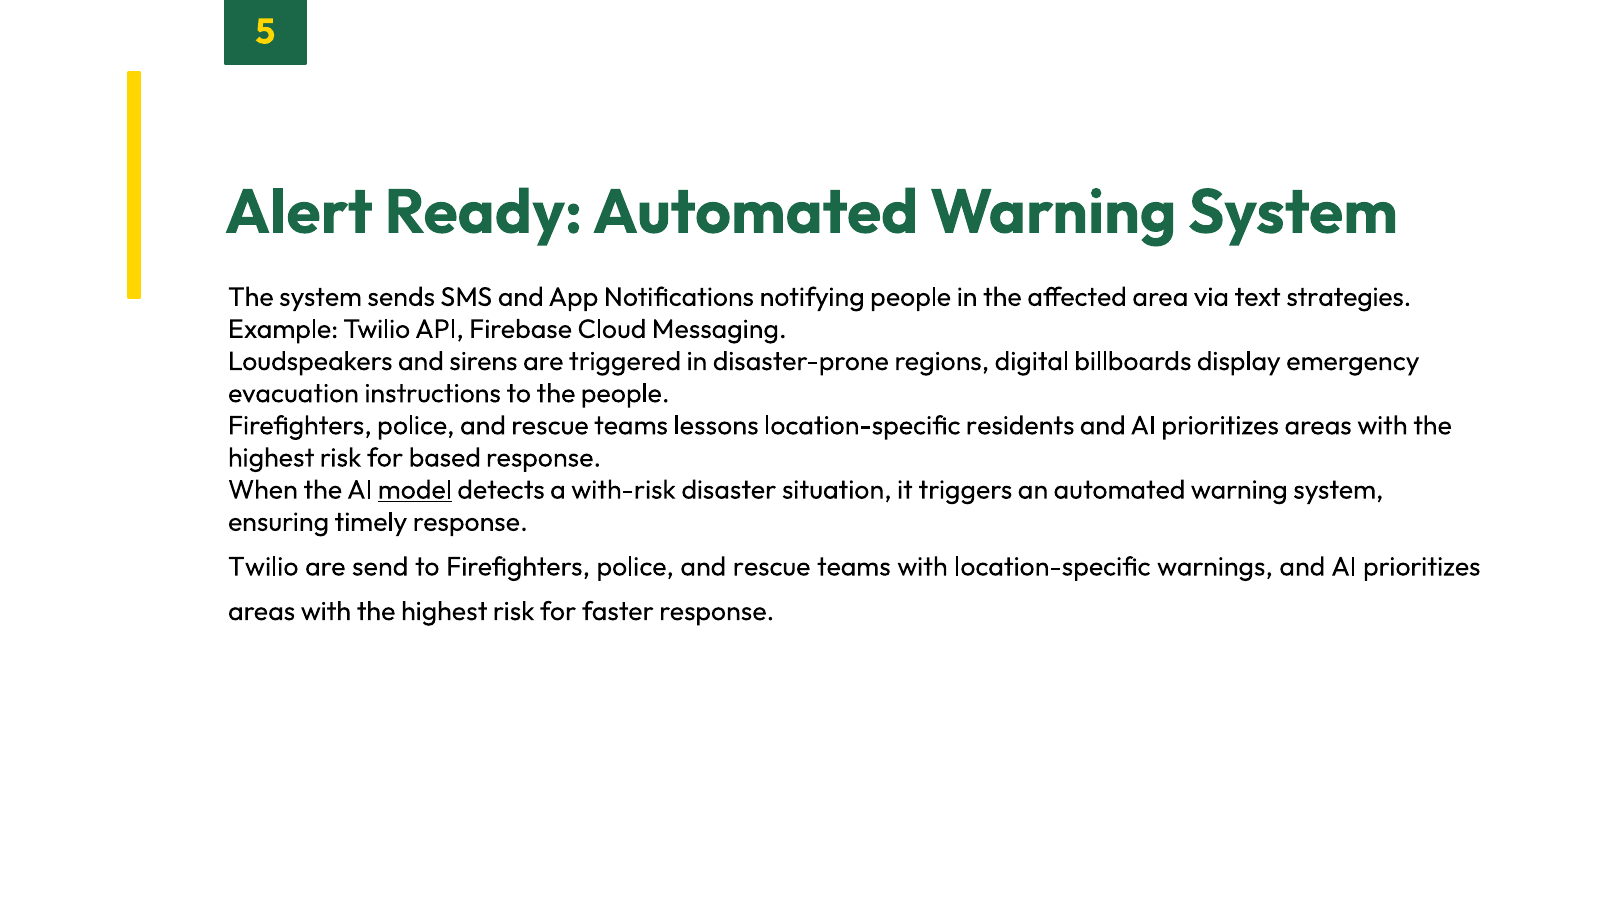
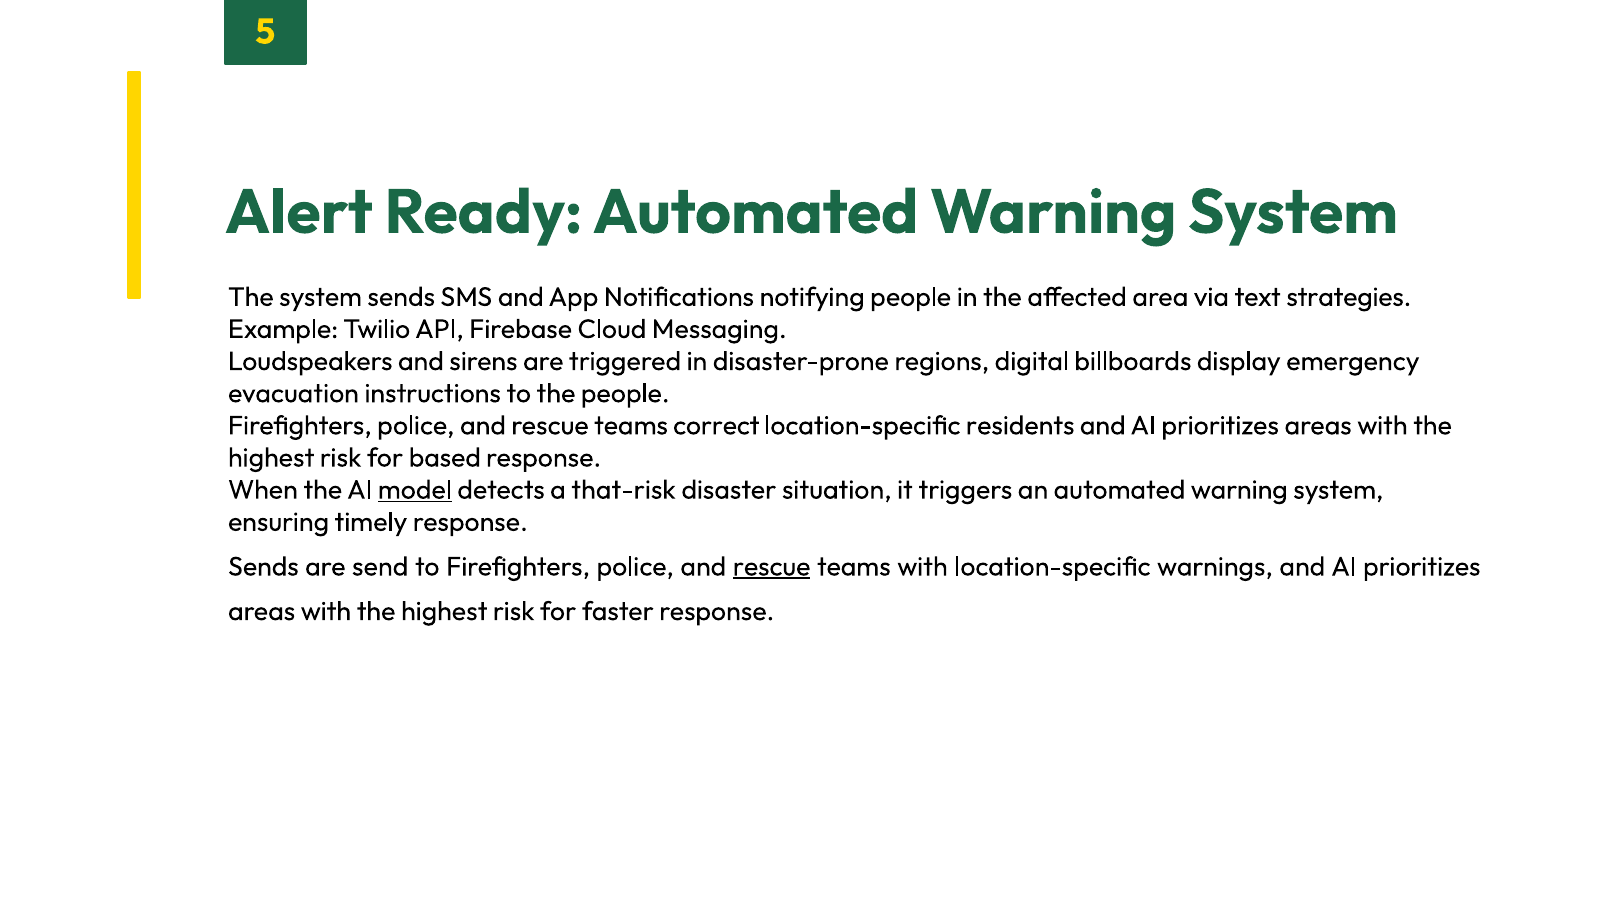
lessons: lessons -> correct (716, 426)
with-risk: with-risk -> that-risk (624, 490)
Twilio: Twilio -> Sends (263, 567)
rescue underline: none -> present (772, 567)
